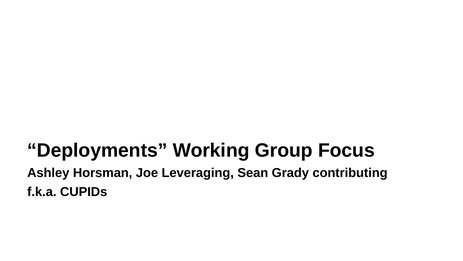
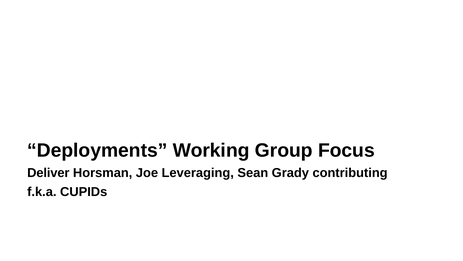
Ashley: Ashley -> Deliver (48, 173)
